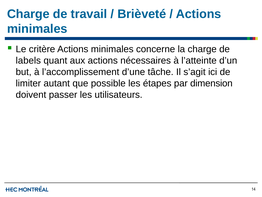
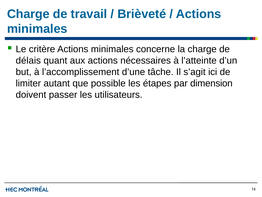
labels: labels -> délais (28, 60)
